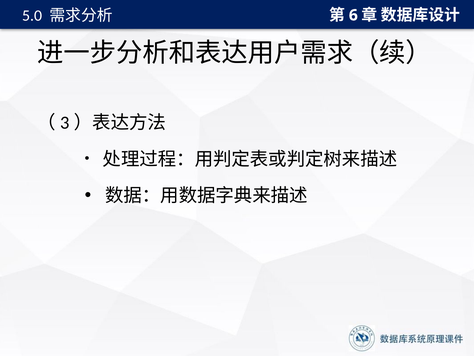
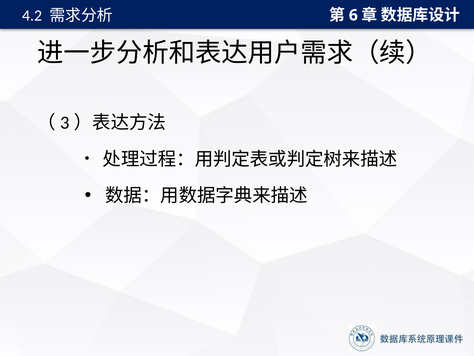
5.0: 5.0 -> 4.2 (32, 15)
